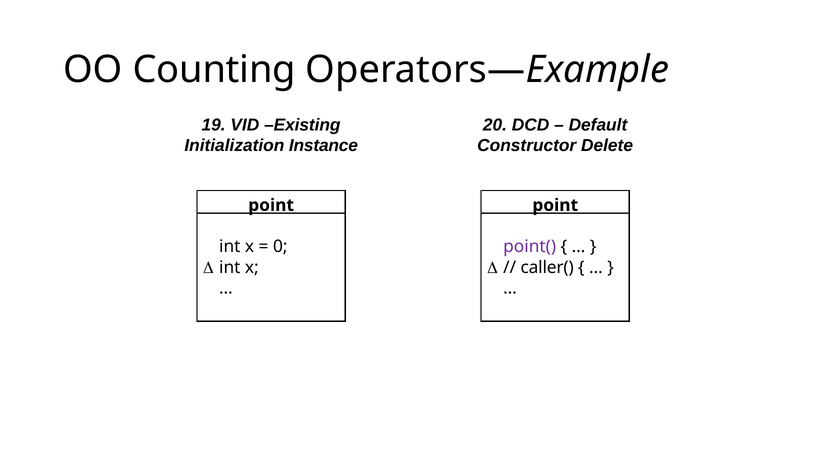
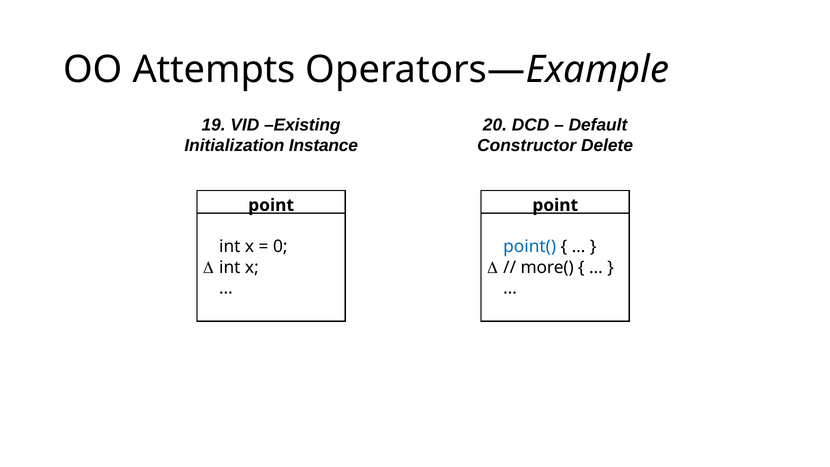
Counting: Counting -> Attempts (214, 70)
point( colour: purple -> blue (530, 247)
caller(: caller( -> more( (547, 267)
